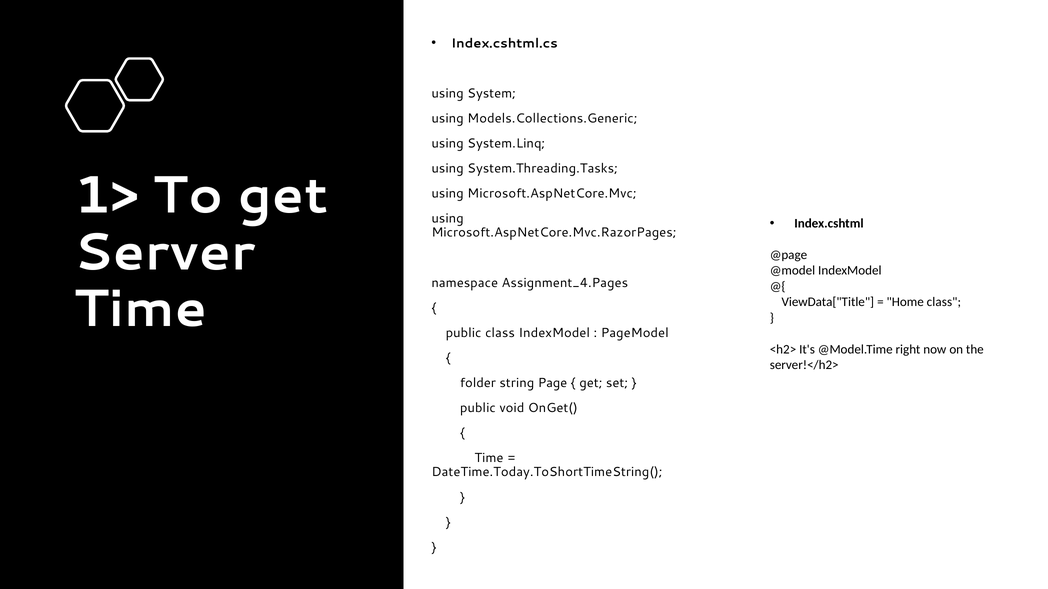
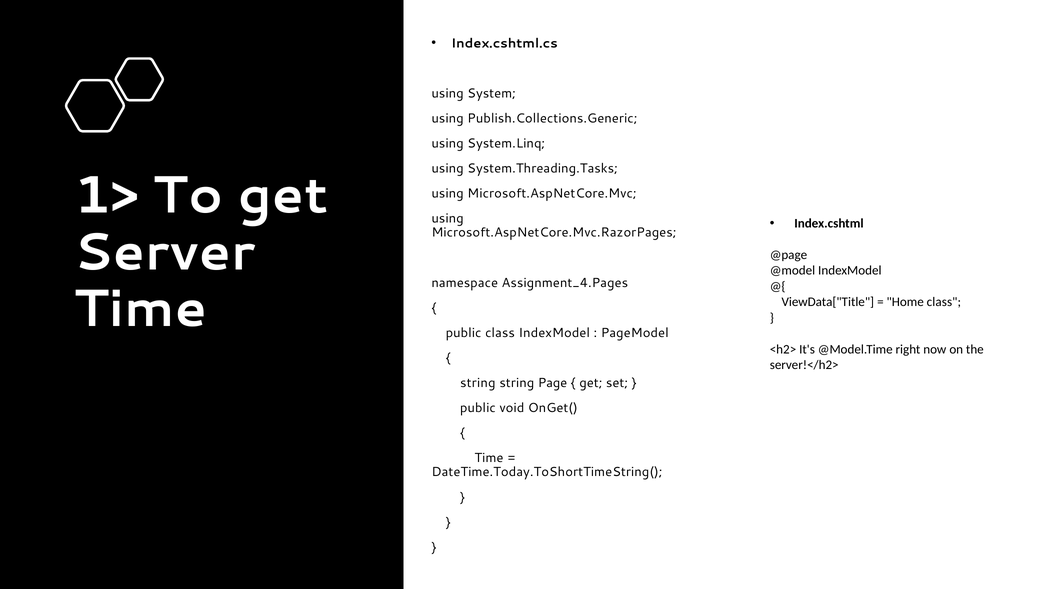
Models.Collections.Generic: Models.Collections.Generic -> Publish.Collections.Generic (552, 118)
folder: folder -> string (478, 383)
